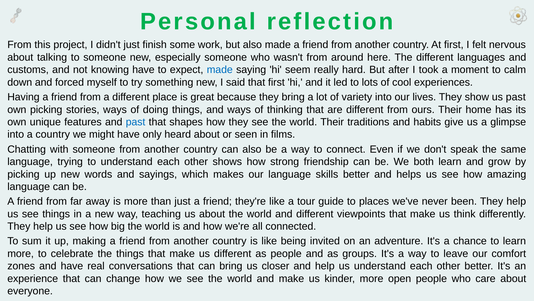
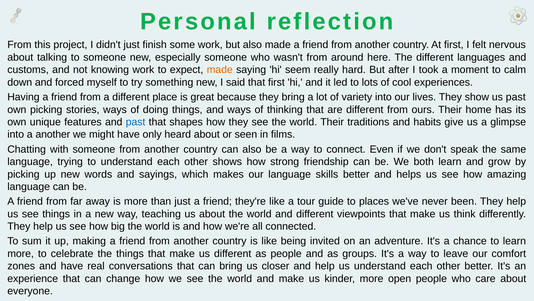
knowing have: have -> work (143, 70)
made colour: blue -> orange (220, 70)
a country: country -> another (53, 134)
